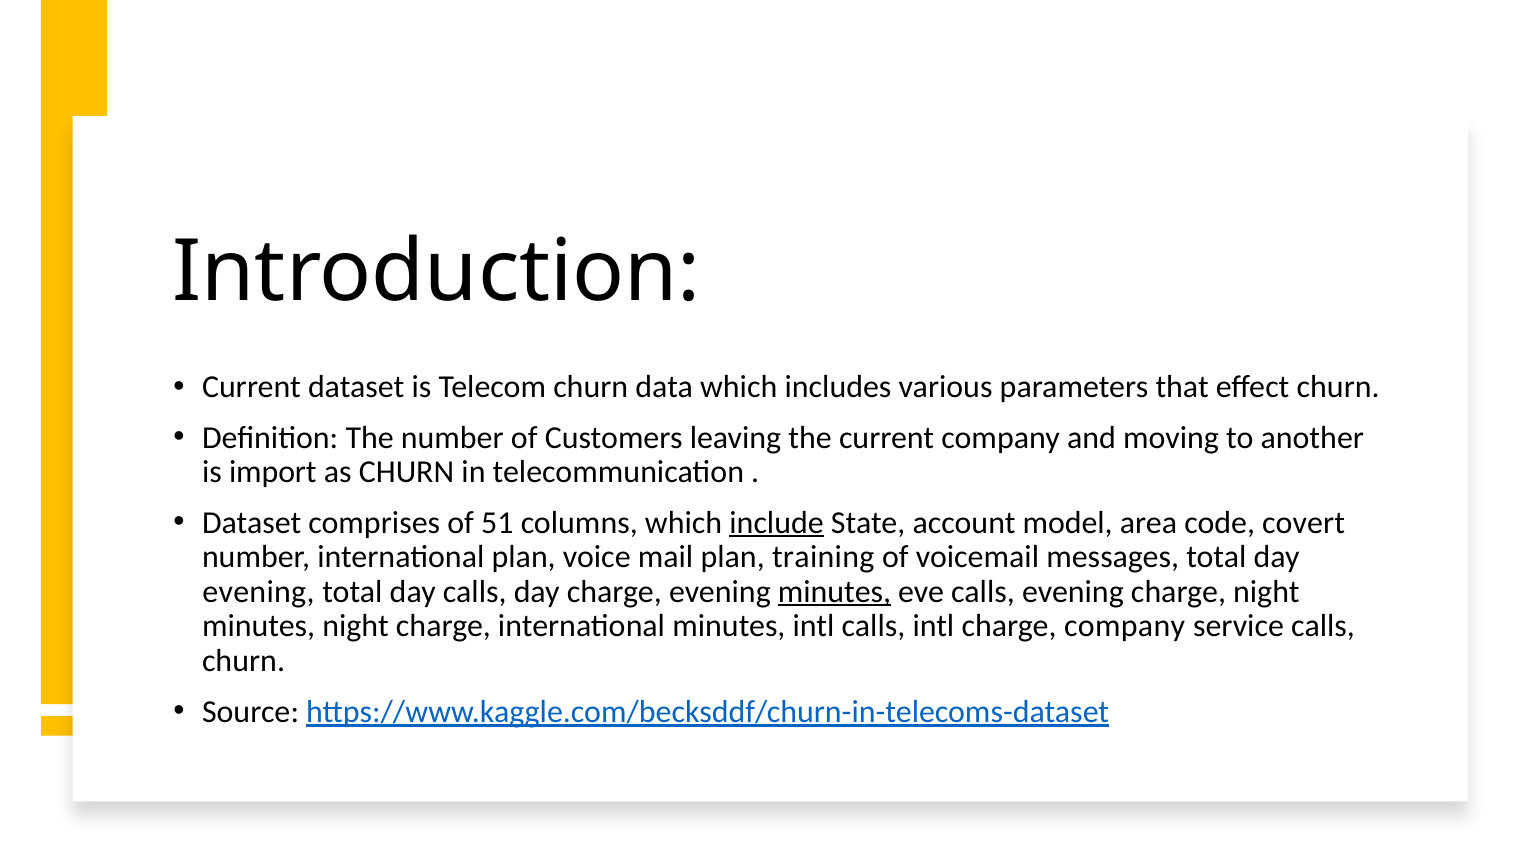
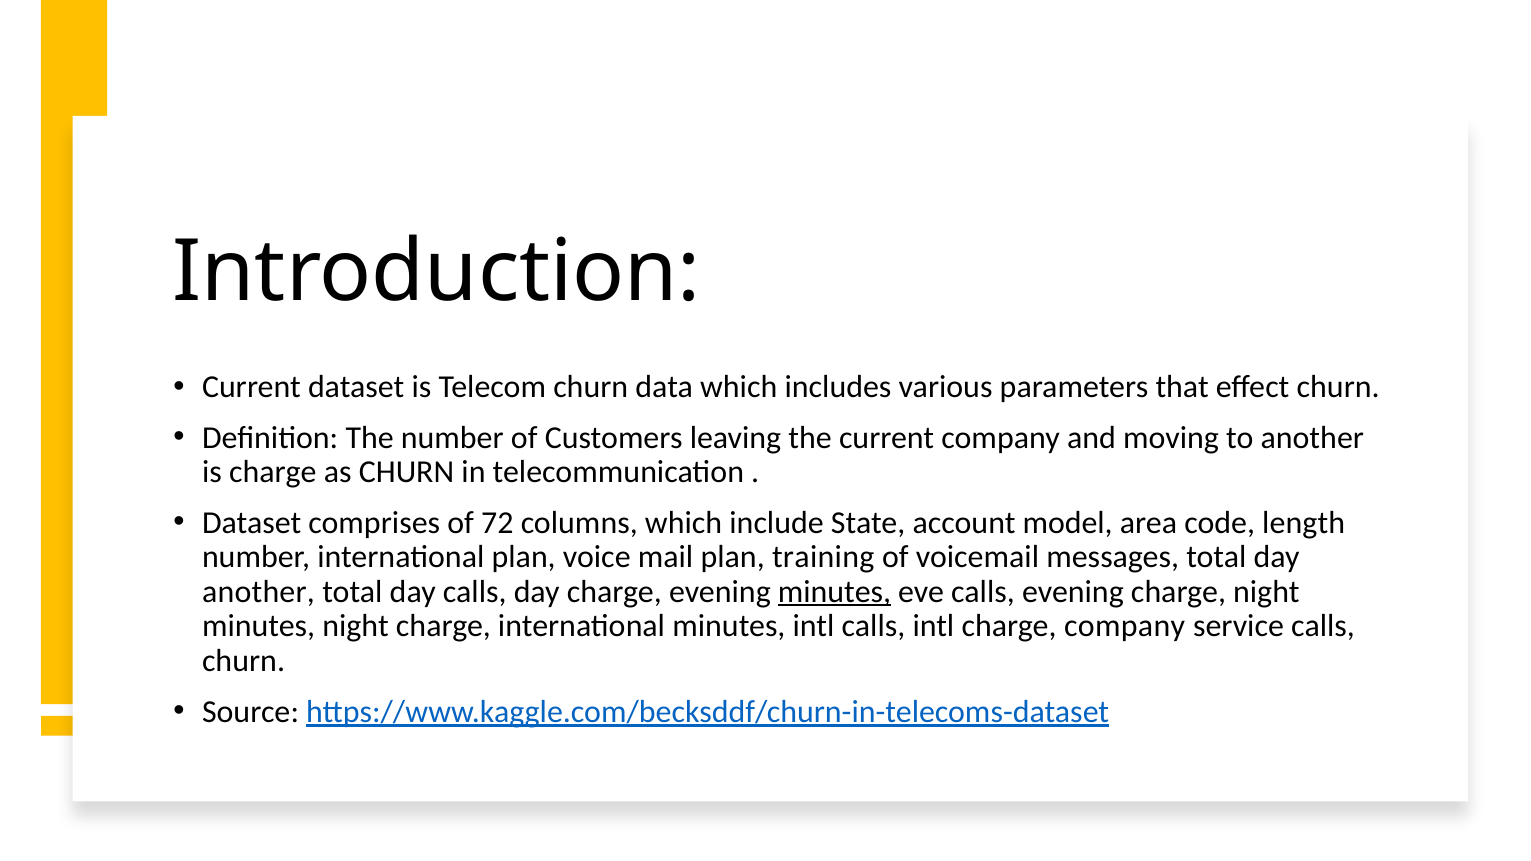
is import: import -> charge (273, 472)
51: 51 -> 72 (497, 523)
include underline: present -> none (777, 523)
covert: covert -> length (1304, 523)
evening: evening -> another (258, 592)
